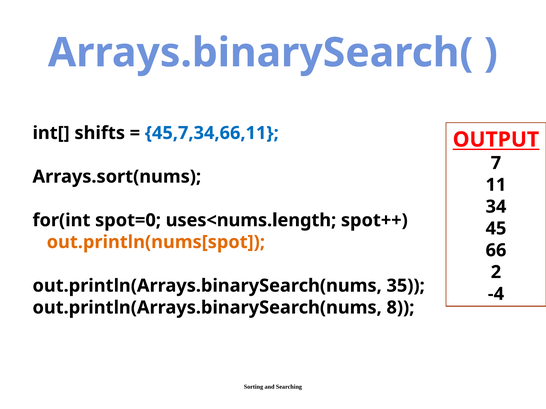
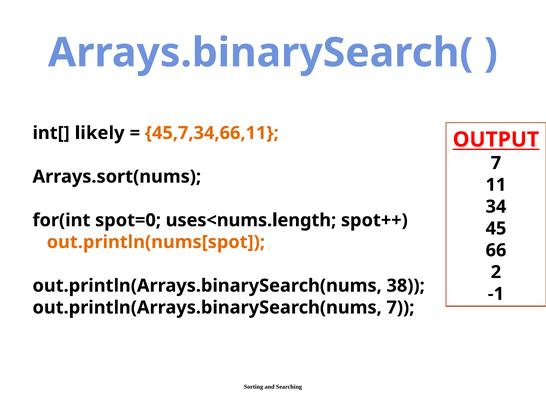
shifts: shifts -> likely (100, 133)
45,7,34,66,11 colour: blue -> orange (212, 133)
35: 35 -> 38 (406, 286)
-4: -4 -> -1 (496, 294)
out.println(Arrays.binarySearch(nums 8: 8 -> 7 (400, 308)
